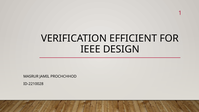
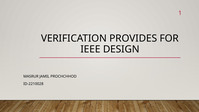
EFFICIENT: EFFICIENT -> PROVIDES (133, 38)
